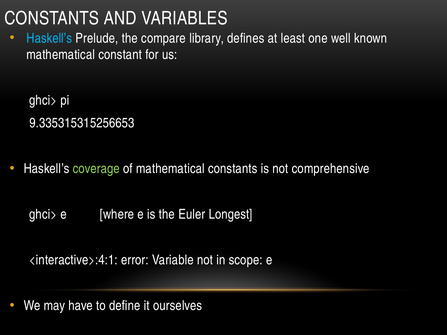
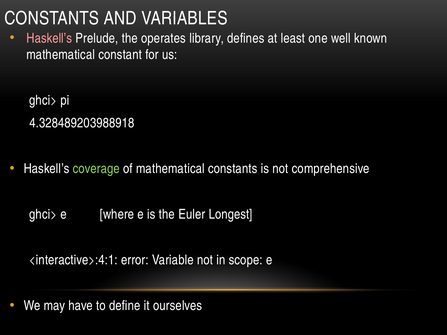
Haskell’s colour: light blue -> pink (49, 38)
compare: compare -> operates (164, 38)
9.335315315256653: 9.335315315256653 -> 4.328489203988918 (82, 123)
